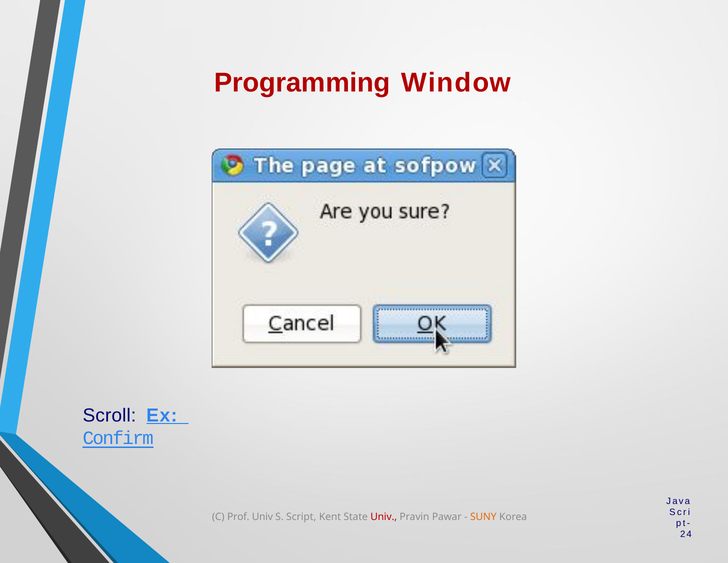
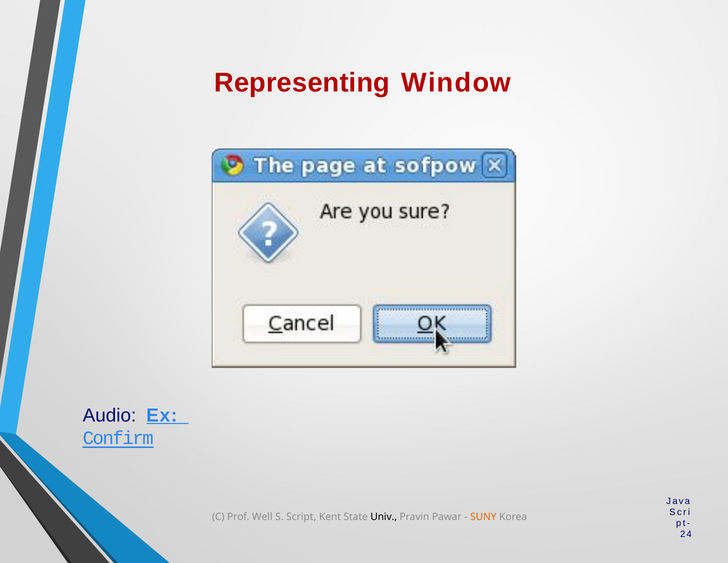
Programming: Programming -> Representing (302, 83)
Scroll: Scroll -> Audio (109, 415)
Prof Univ: Univ -> Well (262, 517)
Univ colour: red -> black (384, 517)
